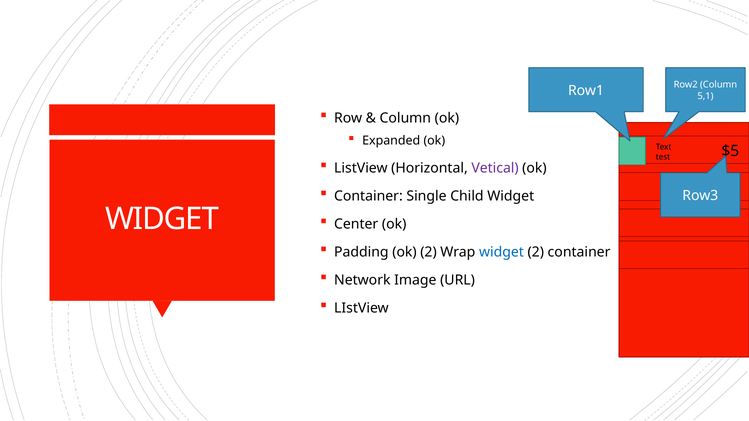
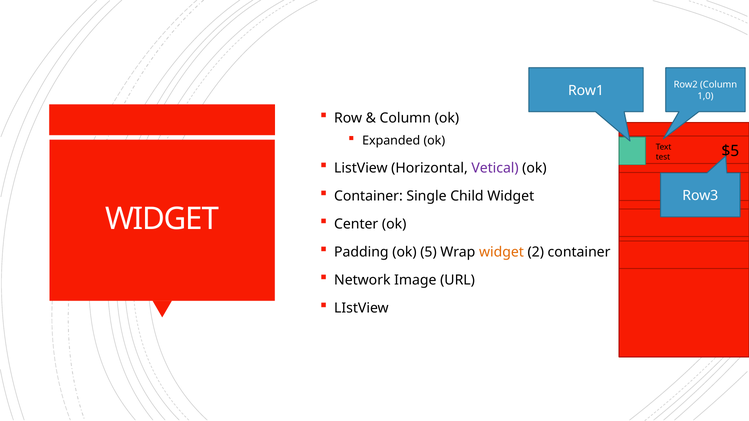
5,1: 5,1 -> 1,0 (705, 96)
ok 2: 2 -> 5 (429, 252)
widget colour: blue -> orange (501, 252)
